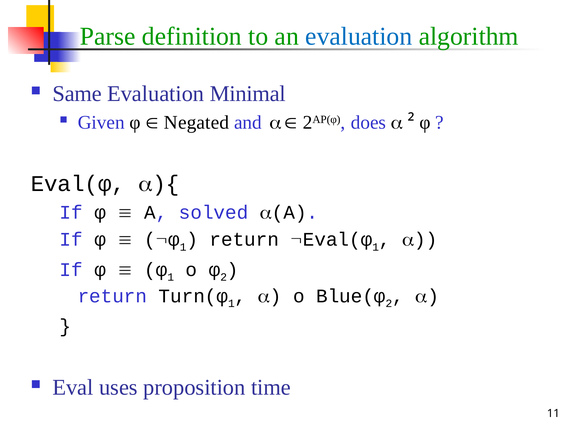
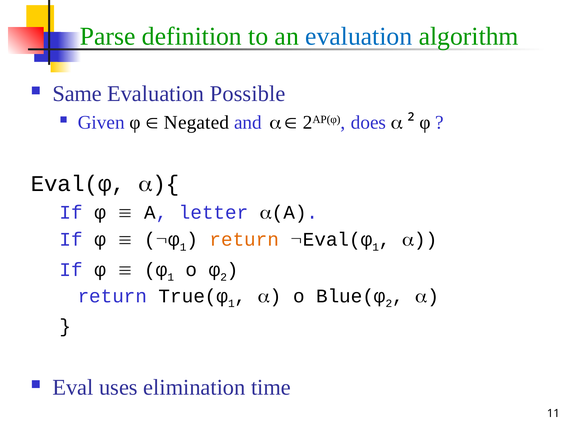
Minimal: Minimal -> Possible (248, 94)
solved: solved -> letter (214, 212)
return colour: black -> orange (244, 239)
Turn(φ: Turn(φ -> True(φ (193, 296)
proposition: proposition -> elimination (194, 387)
